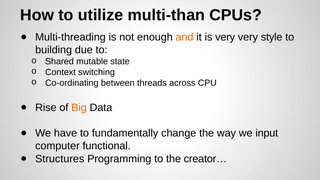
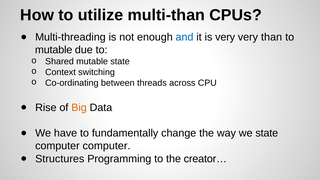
and colour: orange -> blue (185, 37)
style: style -> than (272, 37)
building: building -> mutable (54, 50)
we input: input -> state (267, 133)
computer functional: functional -> computer (107, 146)
